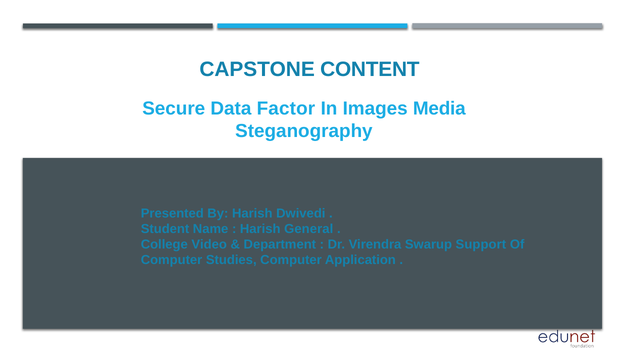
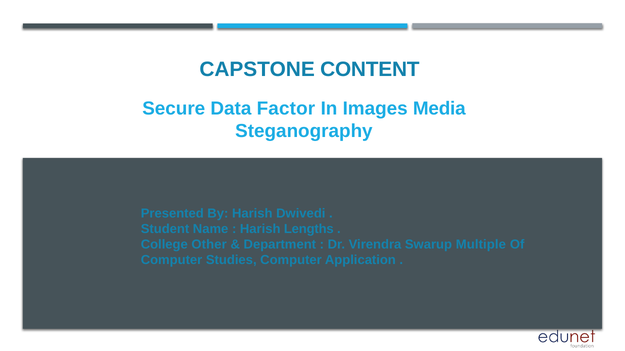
General: General -> Lengths (309, 229)
Video: Video -> Other (209, 245)
Support: Support -> Multiple (481, 245)
